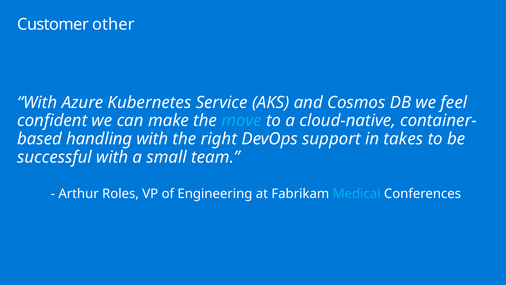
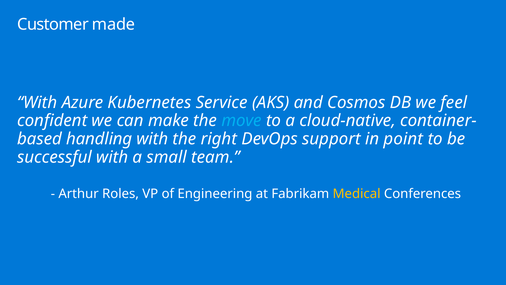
other: other -> made (114, 25)
takes: takes -> point (403, 139)
Medical colour: light blue -> yellow (357, 193)
